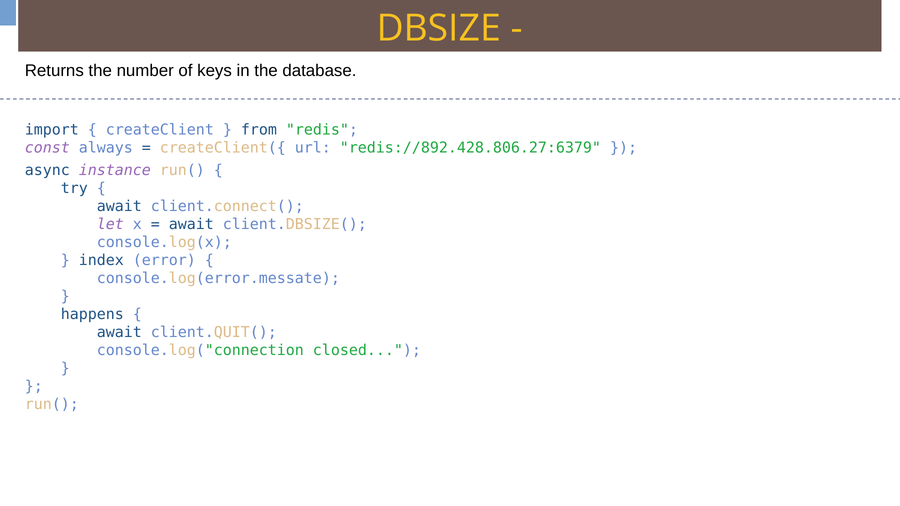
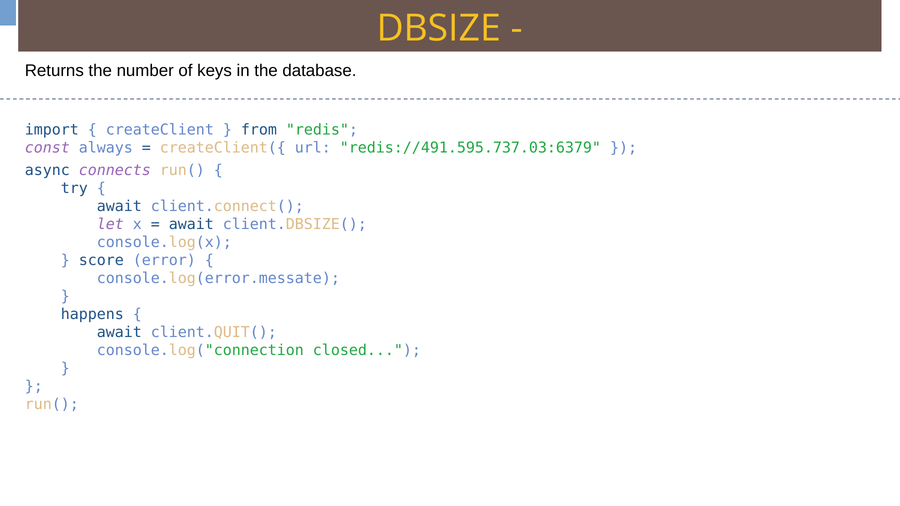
redis://892.428.806.27:6379: redis://892.428.806.27:6379 -> redis://491.595.737.03:6379 (470, 148)
instance: instance -> connects (115, 170)
index: index -> score (101, 260)
